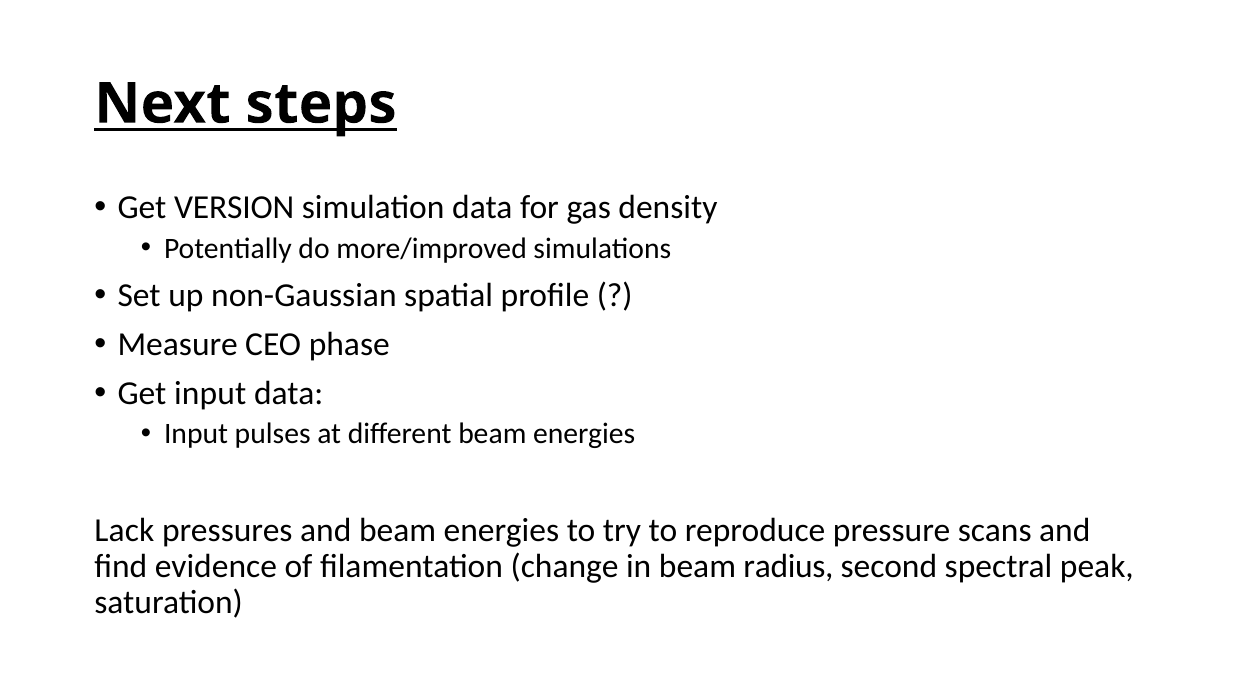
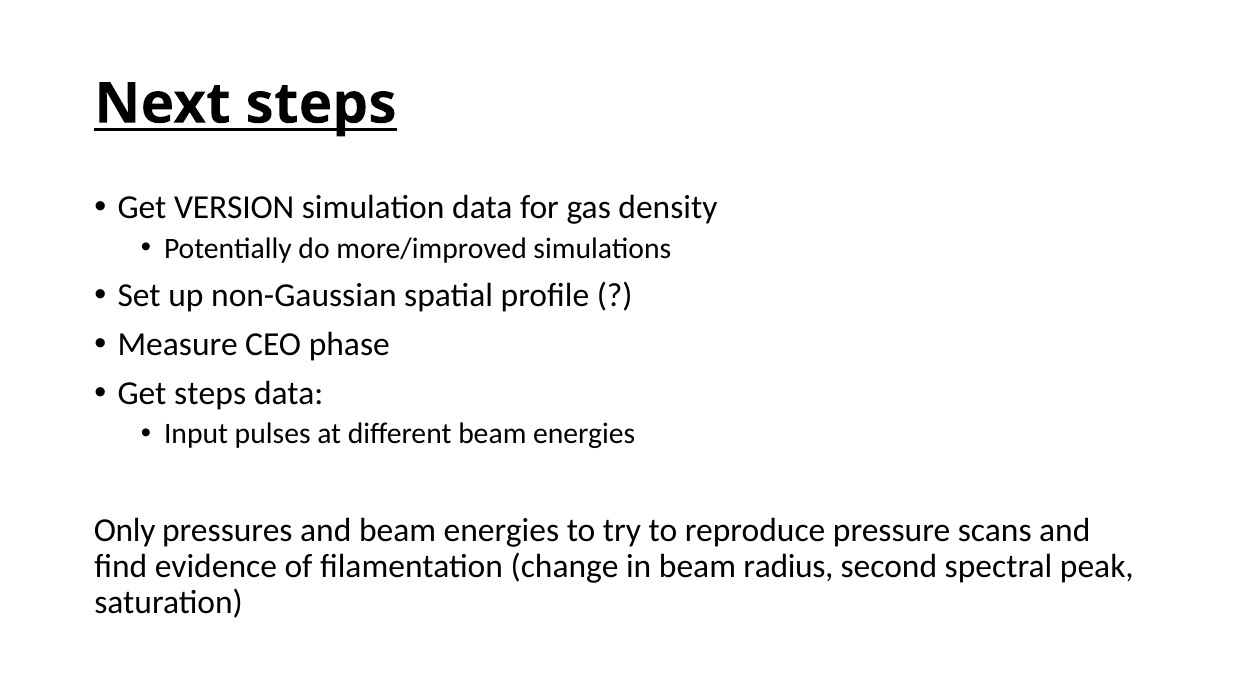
Get input: input -> steps (210, 394)
Lack: Lack -> Only (125, 530)
